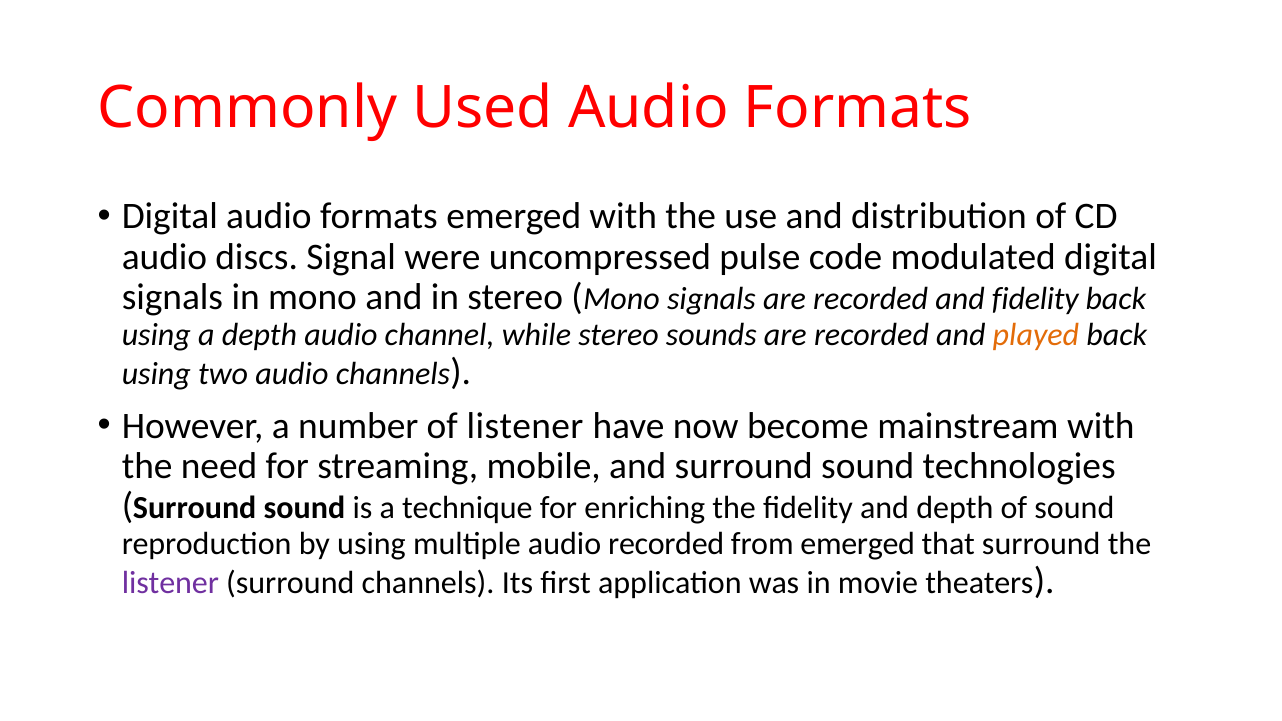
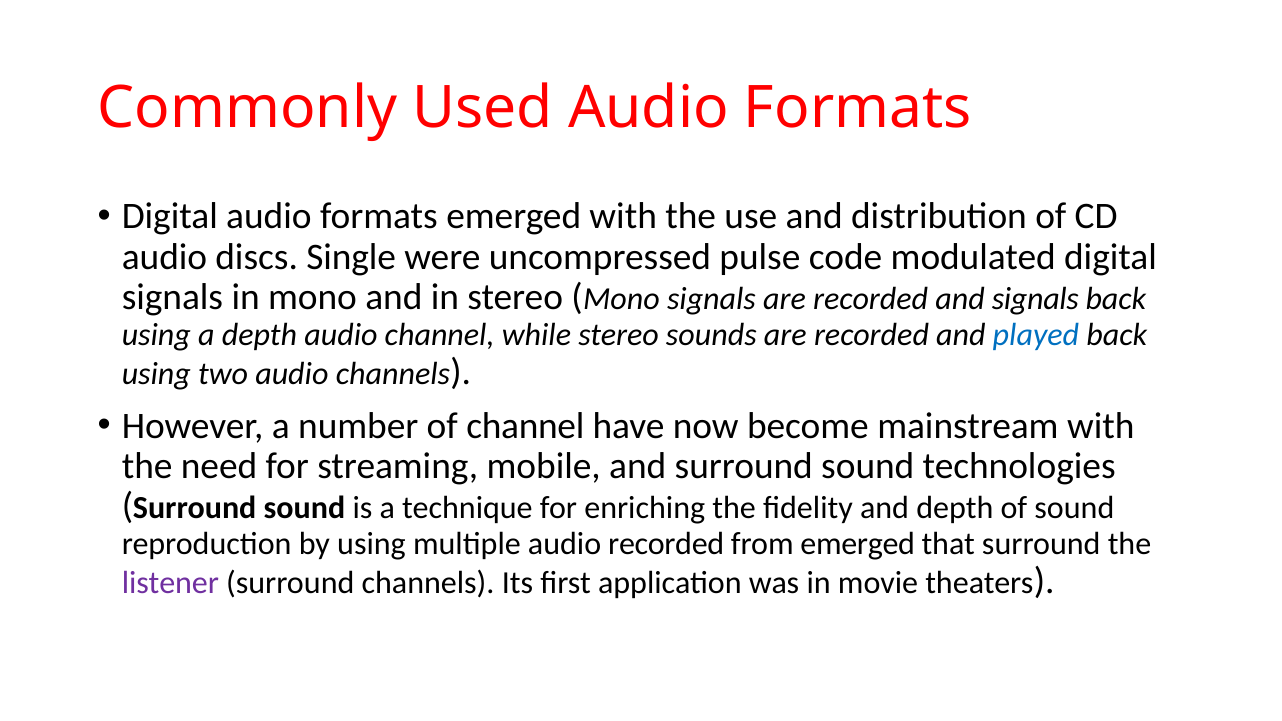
Signal: Signal -> Single (351, 257)
and fidelity: fidelity -> signals (1035, 299)
played colour: orange -> blue (1036, 335)
of listener: listener -> channel (525, 426)
